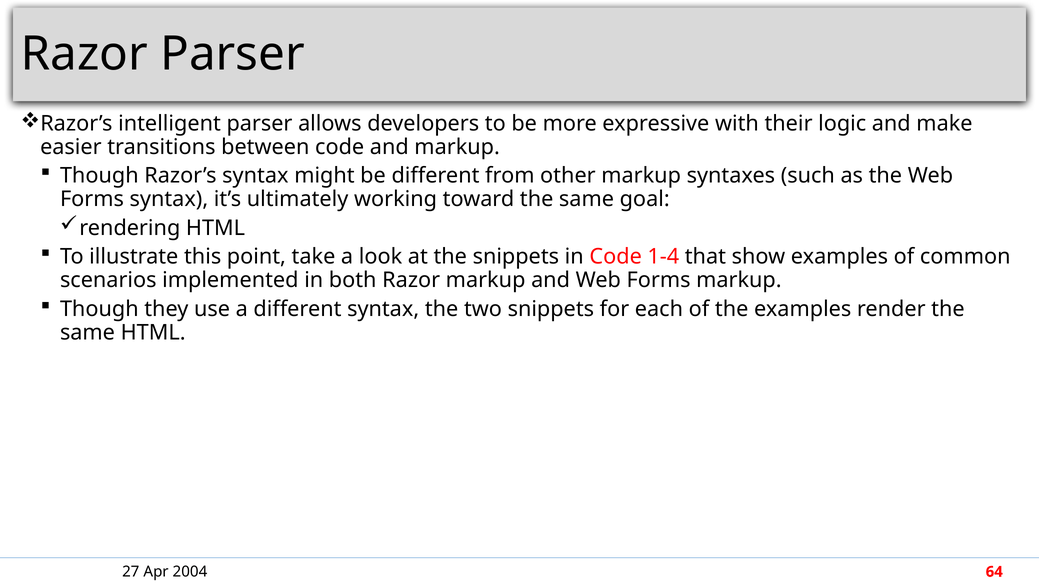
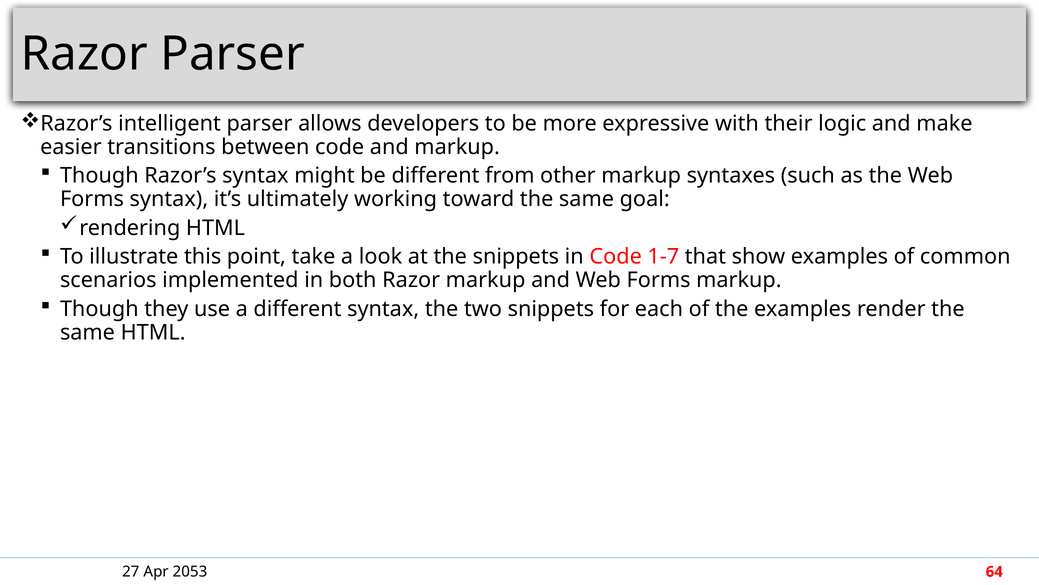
1-4: 1-4 -> 1-7 (663, 257)
2004: 2004 -> 2053 (190, 571)
